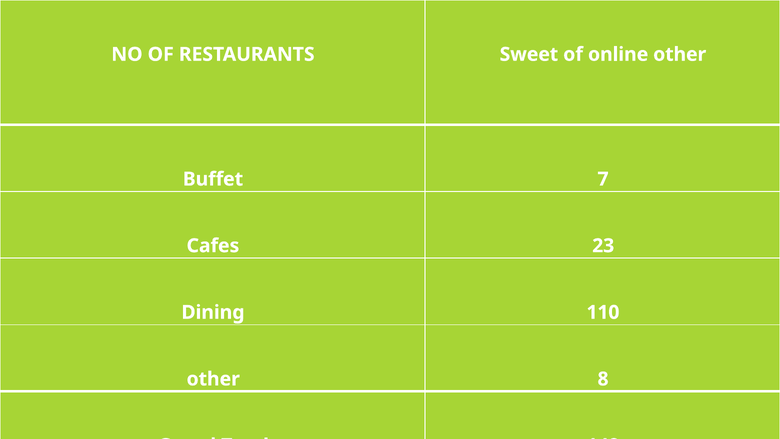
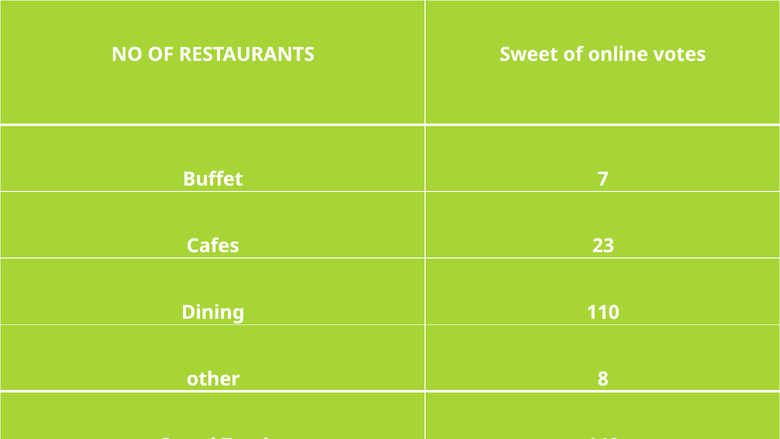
online other: other -> votes (680, 54)
